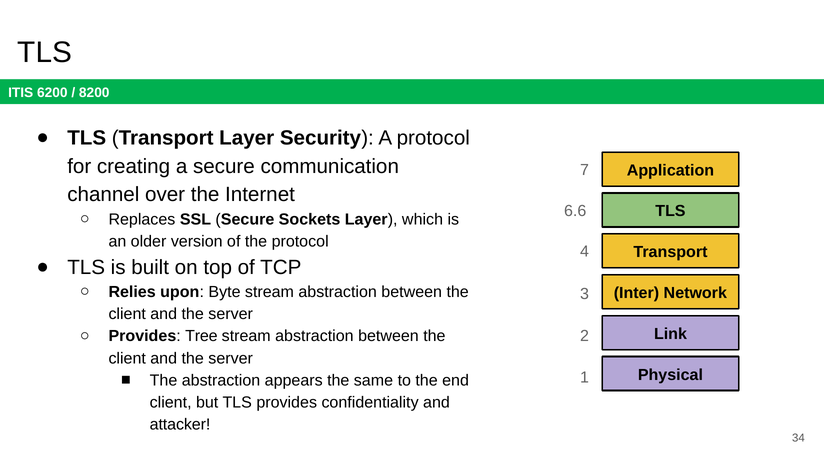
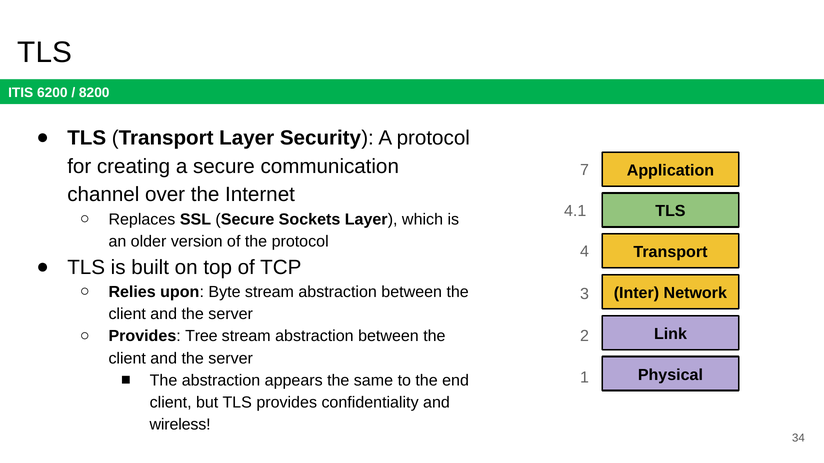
6.6: 6.6 -> 4.1 (575, 211)
attacker: attacker -> wireless (180, 425)
